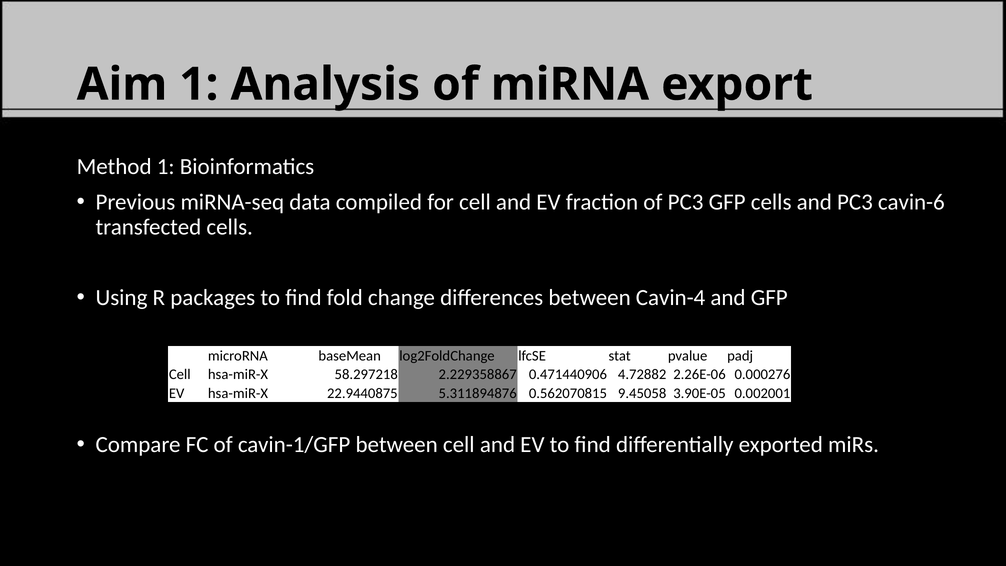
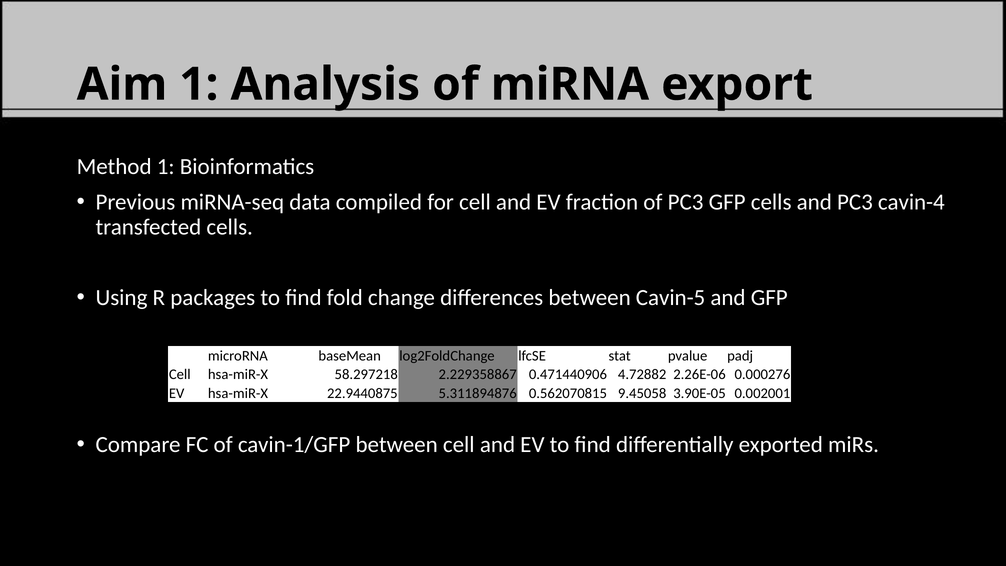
cavin-6: cavin-6 -> cavin-4 (911, 202)
Cavin-4: Cavin-4 -> Cavin-5 (671, 298)
